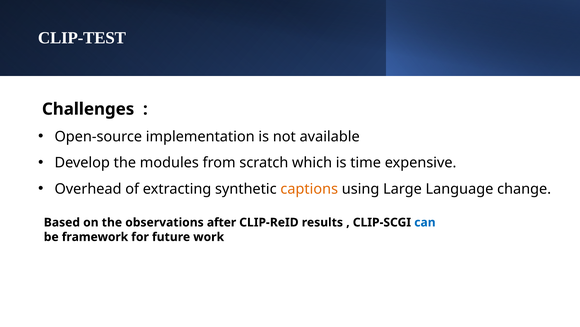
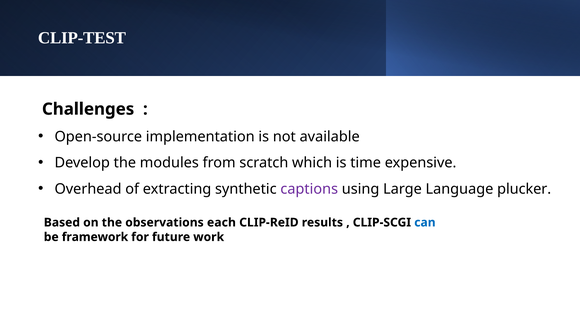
captions colour: orange -> purple (309, 188)
change: change -> plucker (524, 188)
after: after -> each (221, 222)
